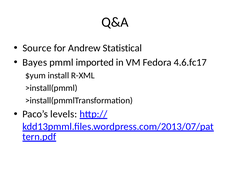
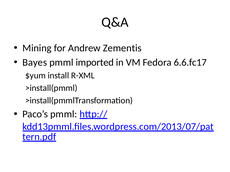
Source: Source -> Mining (37, 48)
Statistical: Statistical -> Zementis (122, 48)
4.6.fc17: 4.6.fc17 -> 6.6.fc17 (190, 63)
Paco’s levels: levels -> pmml (64, 114)
